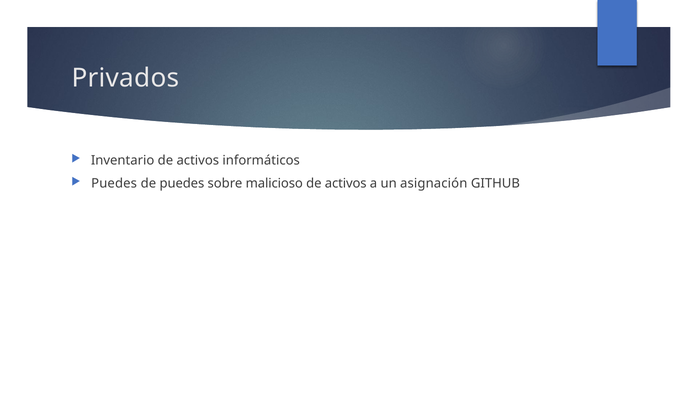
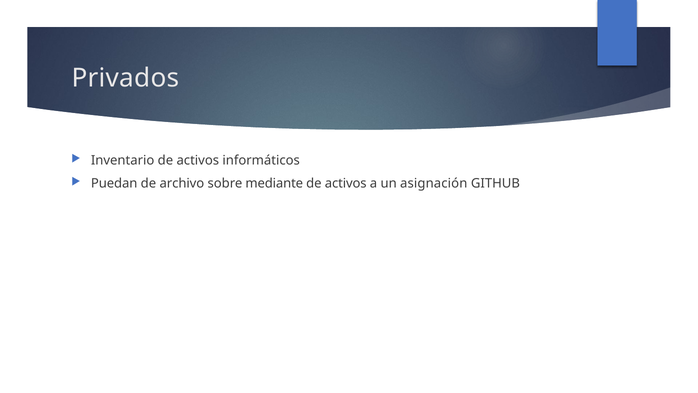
Puedes: Puedes -> Puedan (114, 183)
de puedes: puedes -> archivo (182, 183)
malicioso: malicioso -> mediante (274, 183)
